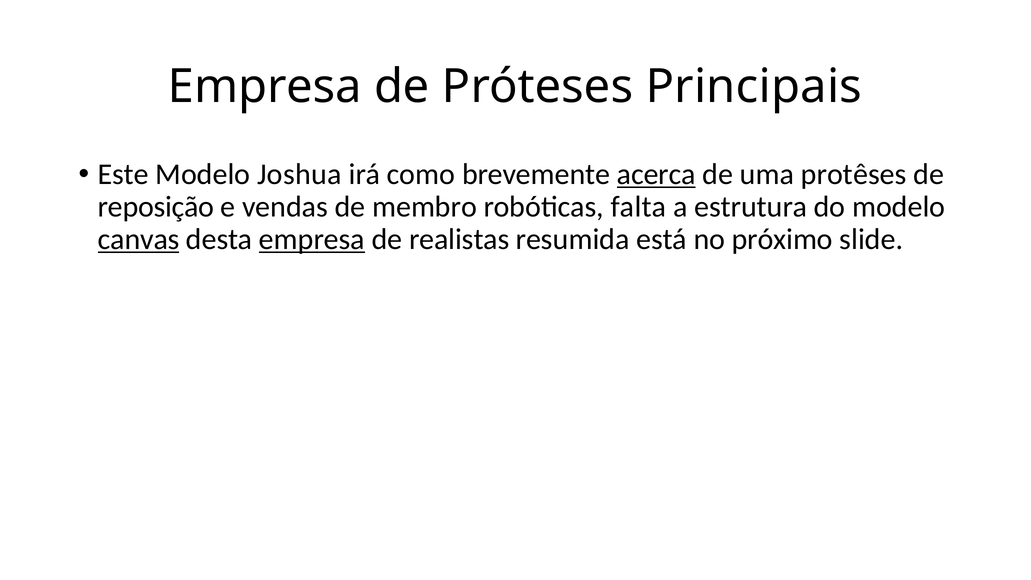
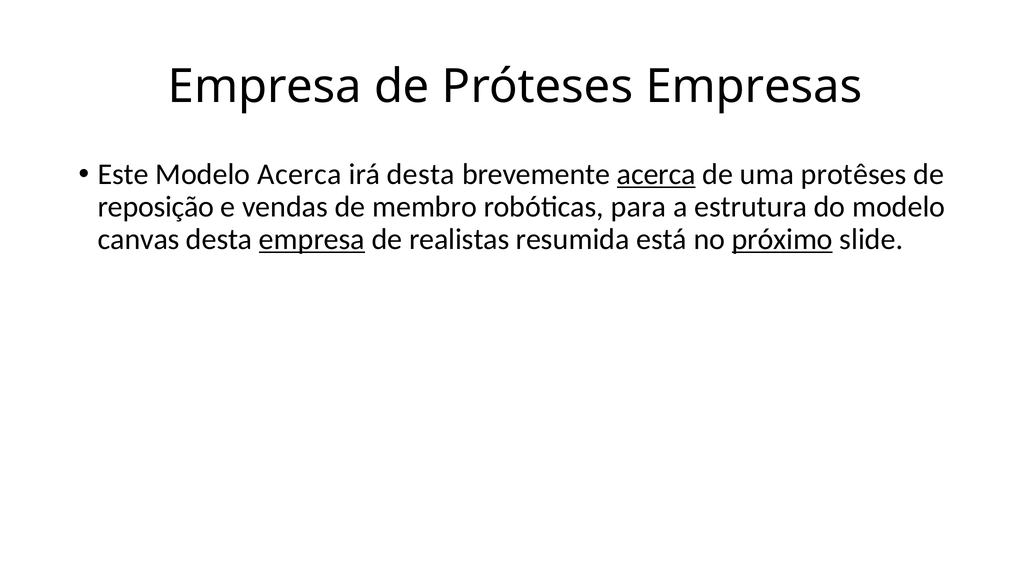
Principais: Principais -> Empresas (754, 87)
Modelo Joshua: Joshua -> Acerca (299, 174)
irá como: como -> desta (421, 174)
falta: falta -> para (638, 207)
canvas underline: present -> none (139, 239)
próximo underline: none -> present (782, 239)
